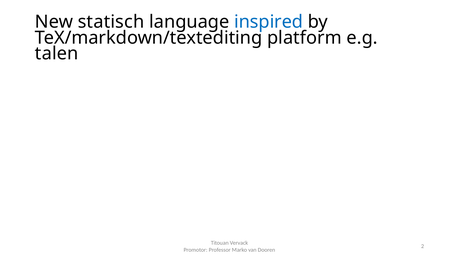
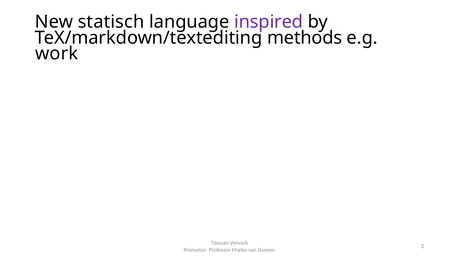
inspired colour: blue -> purple (269, 22)
platform: platform -> methods (305, 38)
talen: talen -> work (57, 53)
